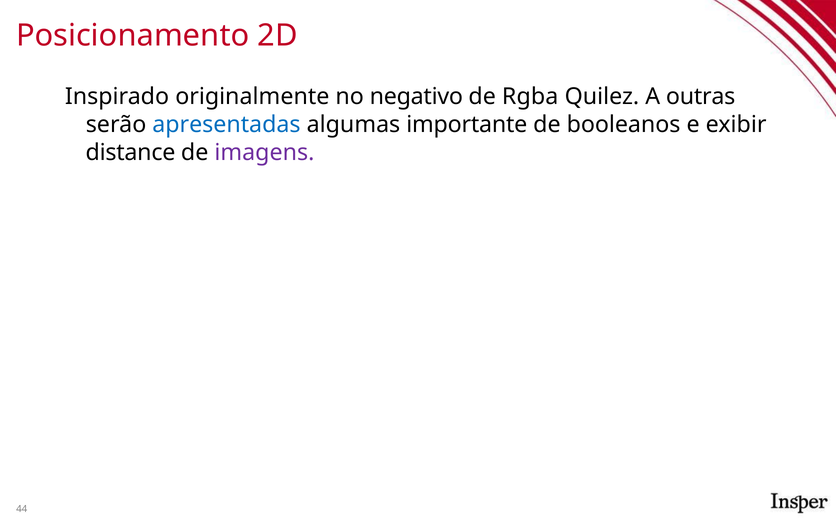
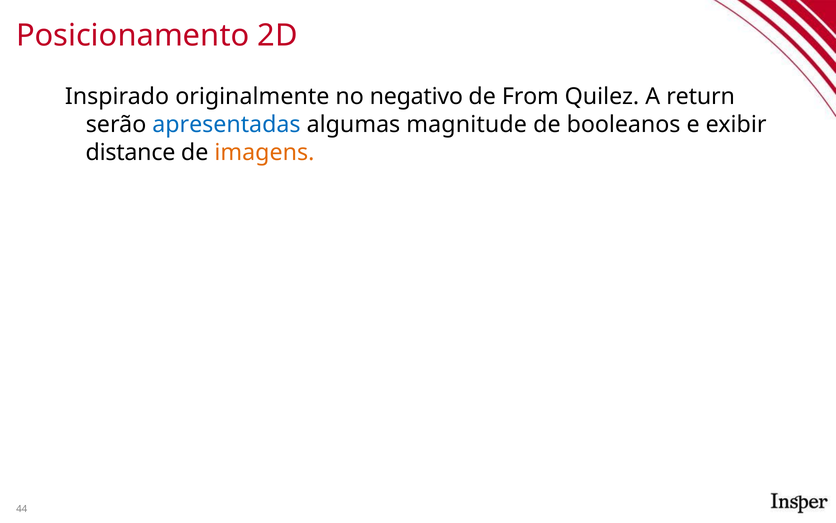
Rgba: Rgba -> From (530, 96)
outras: outras -> return (701, 96)
importante: importante -> magnitude (467, 124)
imagens colour: purple -> orange (264, 152)
